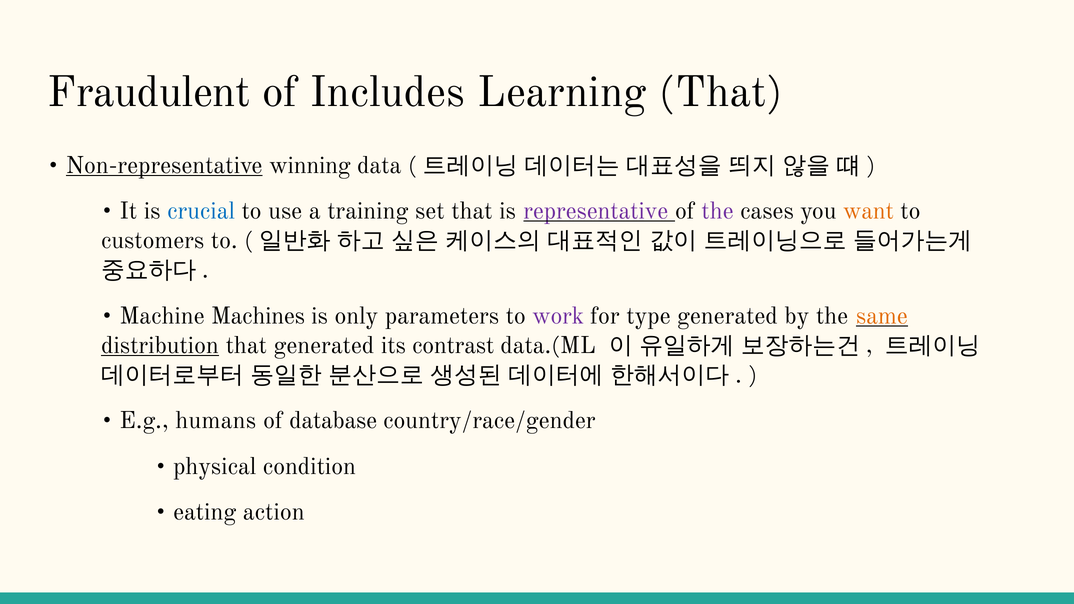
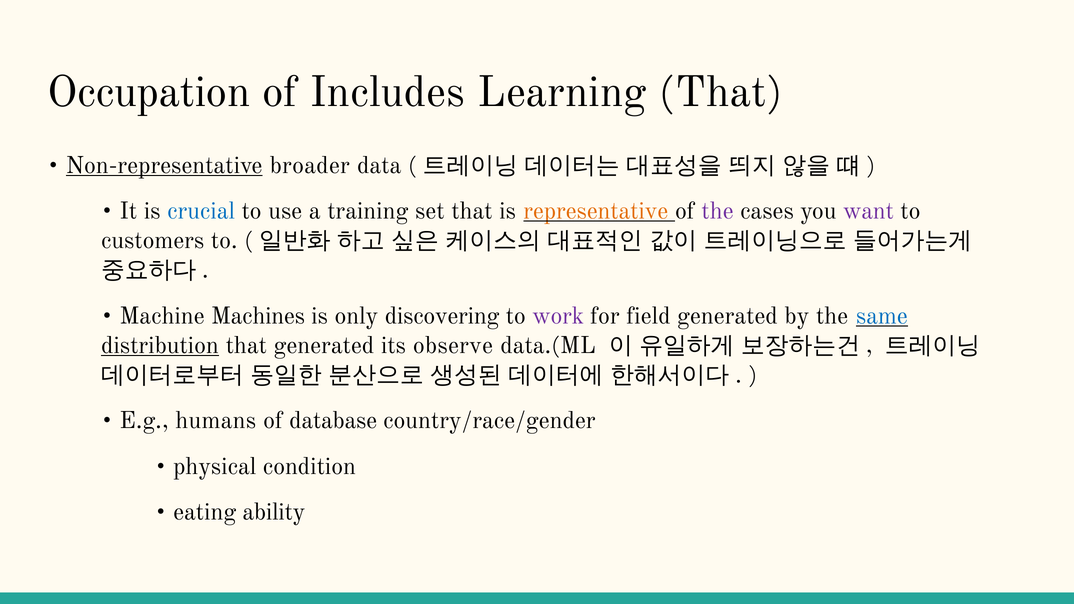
Fraudulent: Fraudulent -> Occupation (149, 92)
winning: winning -> broader (310, 165)
representative colour: purple -> orange (596, 211)
want colour: orange -> purple (868, 211)
parameters: parameters -> discovering (442, 316)
type: type -> field (648, 316)
same colour: orange -> blue (882, 316)
contrast: contrast -> observe (453, 345)
action: action -> ability (274, 512)
